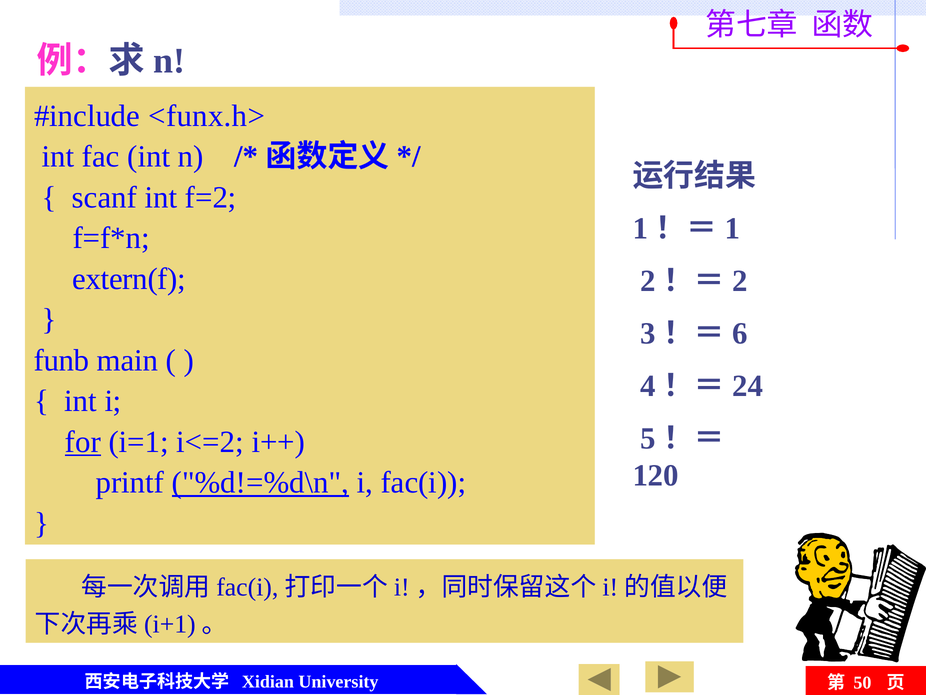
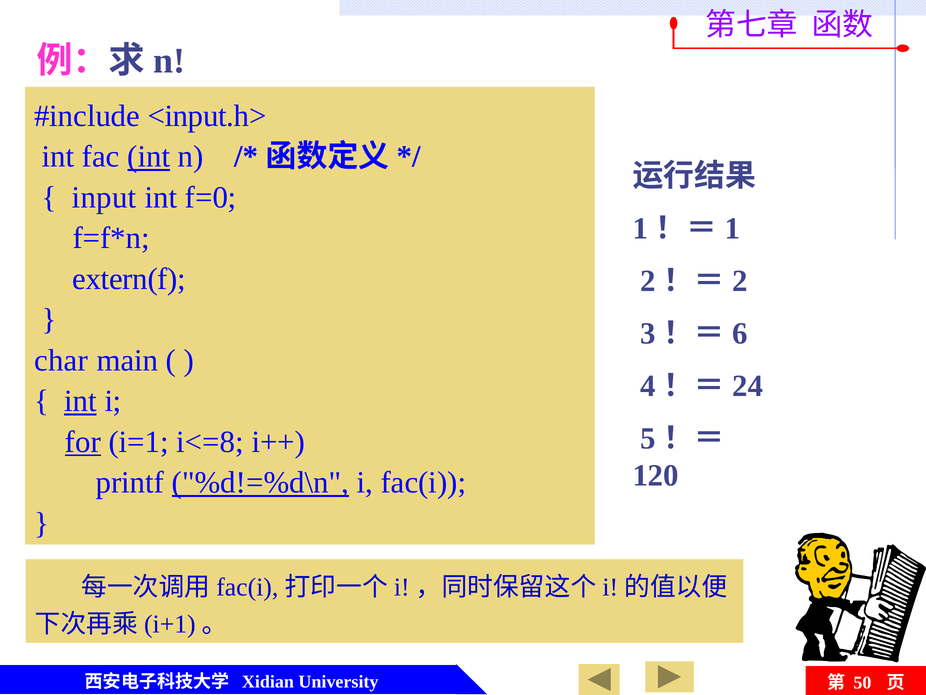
<funx.h>: <funx.h> -> <input.h> (207, 116)
int underline: none -> present (149, 157)
scanf: scanf -> input (104, 197)
f=2: f=2 -> f=0 (211, 197)
funb: funb -> char (61, 360)
int underline: none -> present (80, 401)
i<=2: i<=2 -> i<=8 (210, 442)
